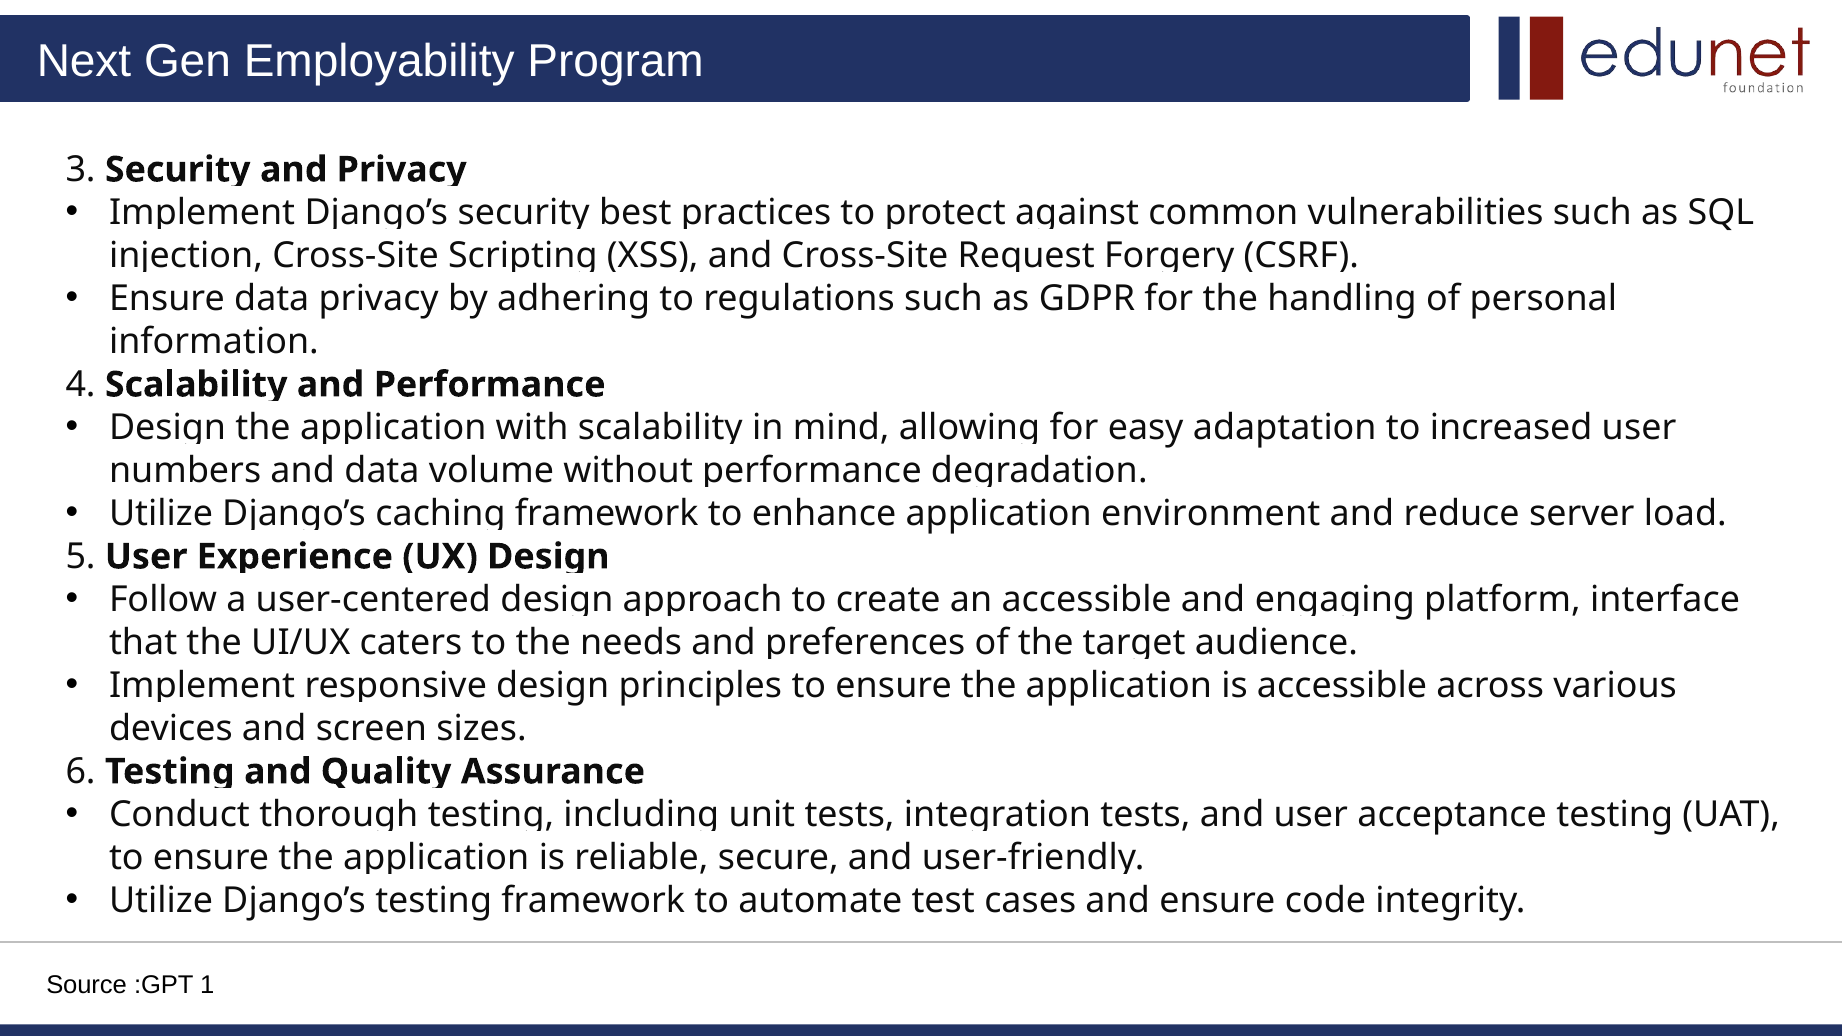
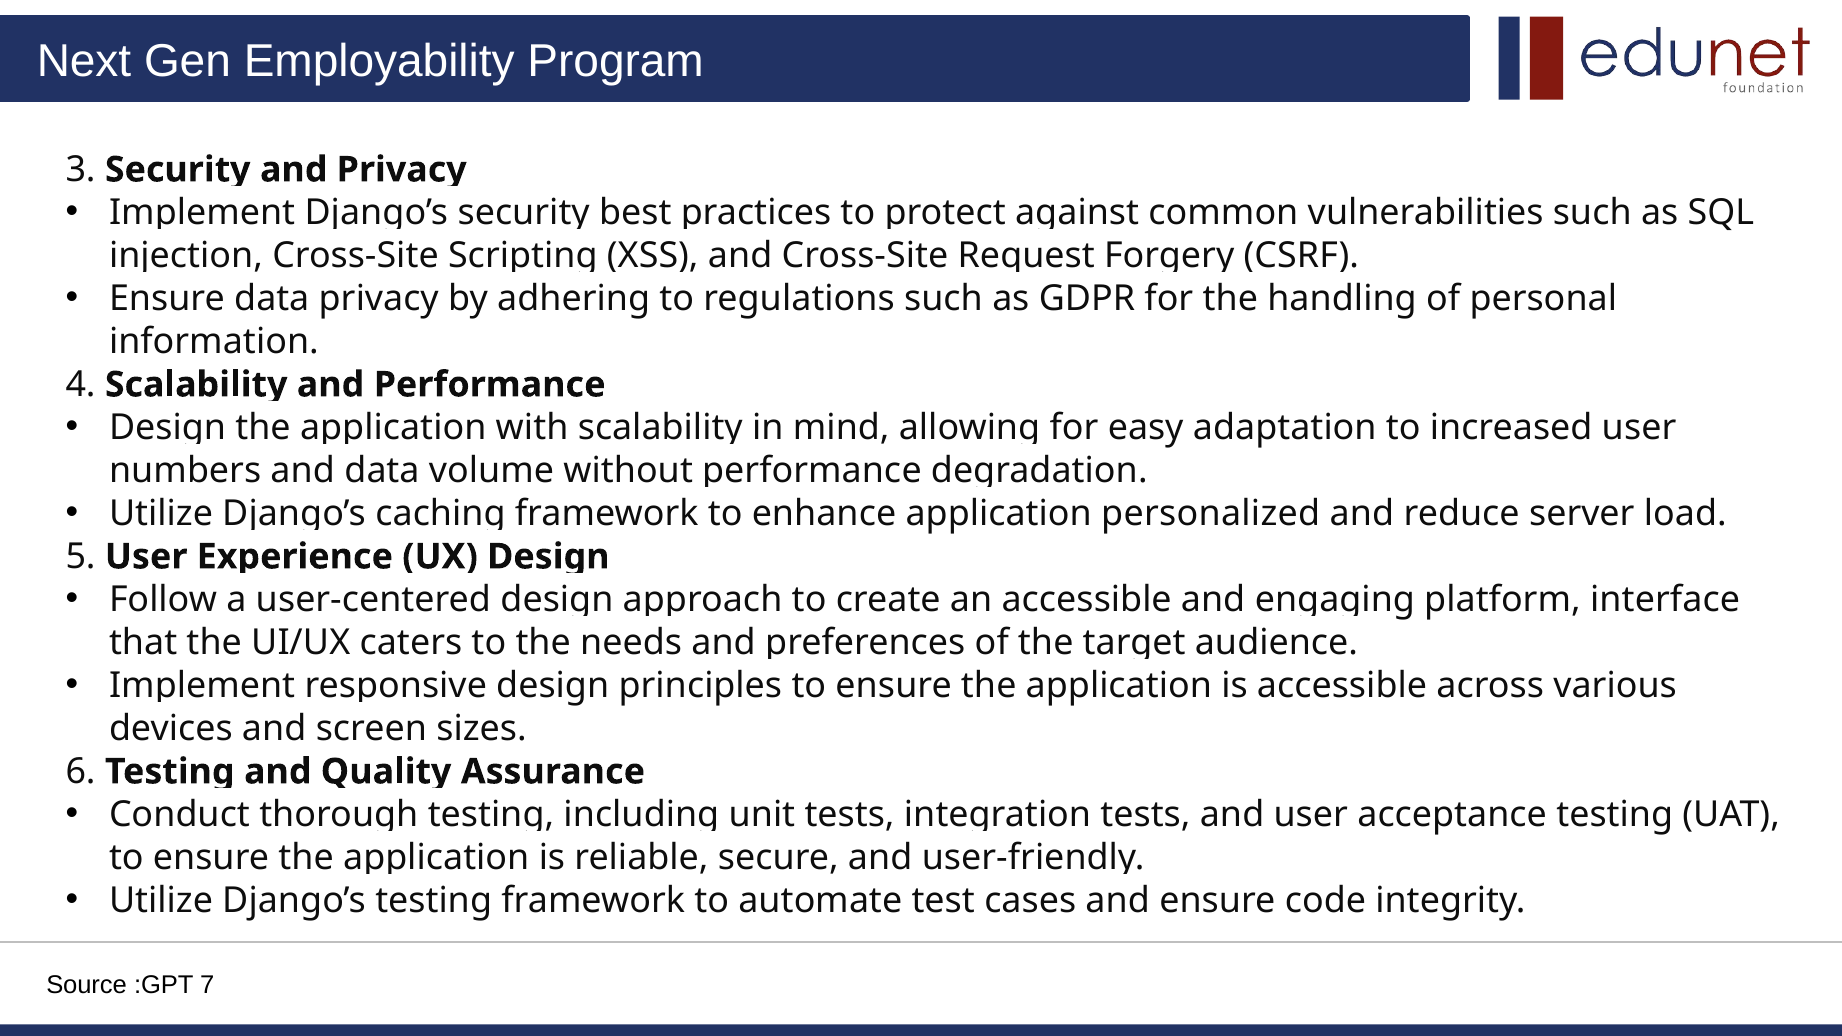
environment: environment -> personalized (1211, 514)
1: 1 -> 7 (207, 985)
